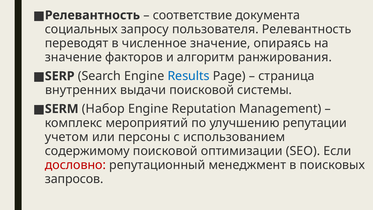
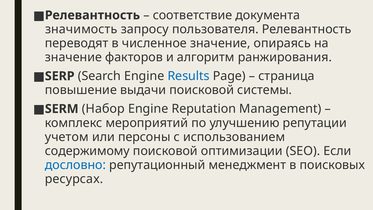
социальных: социальных -> значимость (81, 29)
внутренних: внутренних -> повышение (81, 90)
дословно colour: red -> blue (75, 165)
запросов: запросов -> ресурсах (74, 179)
